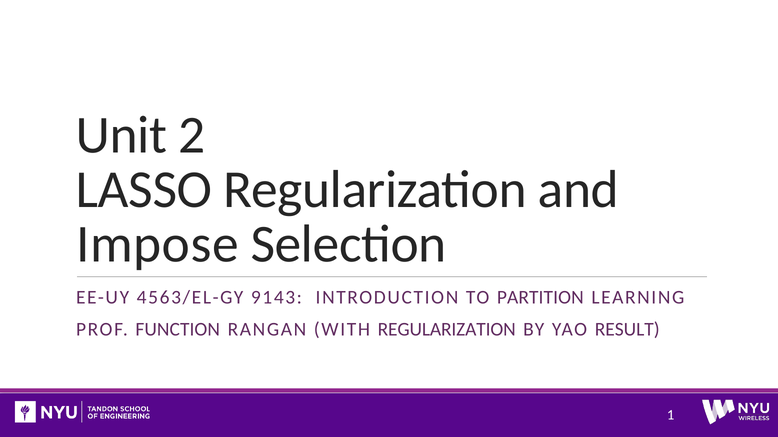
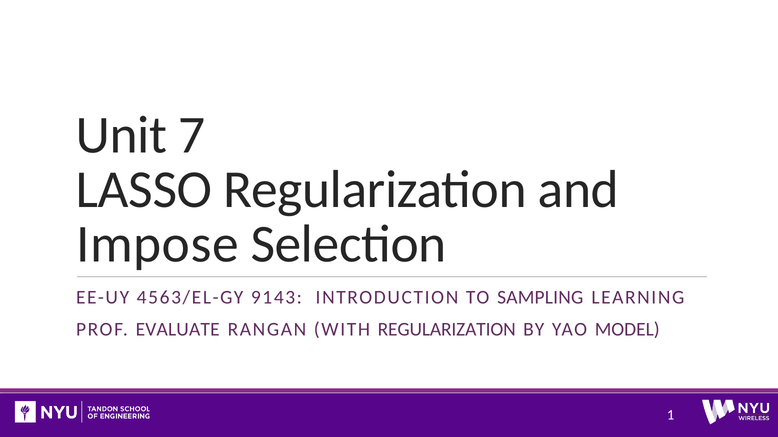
2: 2 -> 7 (192, 135)
PARTITION: PARTITION -> SAMPLING (540, 298)
FUNCTION: FUNCTION -> EVALUATE (178, 330)
RESULT: RESULT -> MODEL (627, 330)
